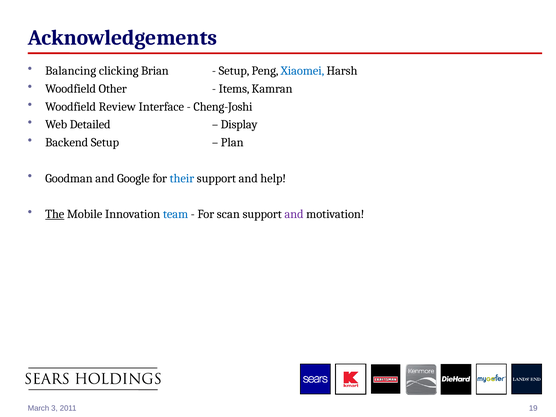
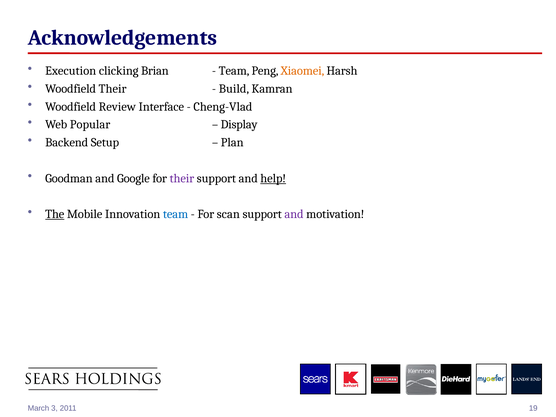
Balancing: Balancing -> Execution (71, 71)
Setup: Setup -> Team (234, 71)
Xiaomei colour: blue -> orange (302, 71)
Woodfield Other: Other -> Their (113, 89)
Items: Items -> Build (234, 89)
Cheng-Joshi: Cheng-Joshi -> Cheng-Vlad (223, 107)
Detailed: Detailed -> Popular (90, 125)
their colour: blue -> purple (182, 178)
help underline: none -> present (273, 178)
